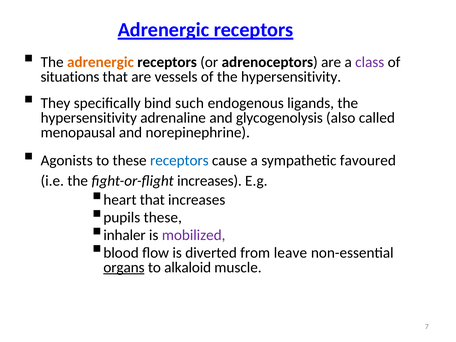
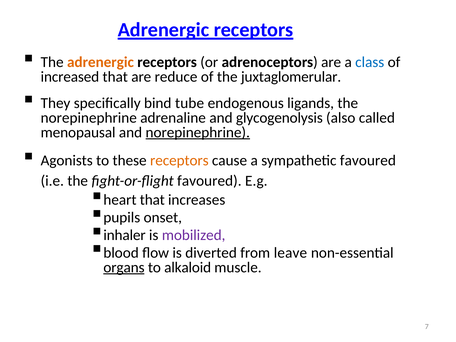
class colour: purple -> blue (370, 62)
situations: situations -> increased (70, 77)
vessels: vessels -> reduce (176, 77)
of the hypersensitivity: hypersensitivity -> juxtaglomerular (291, 77)
such: such -> tube (190, 103)
hypersensitivity: hypersensitivity -> norepinephrine (89, 118)
norepinephrine underline: none -> present (198, 132)
receptors colour: blue -> orange (179, 160)
fight-or-flight increases: increases -> favoured (209, 181)
pupils these: these -> onset (163, 217)
